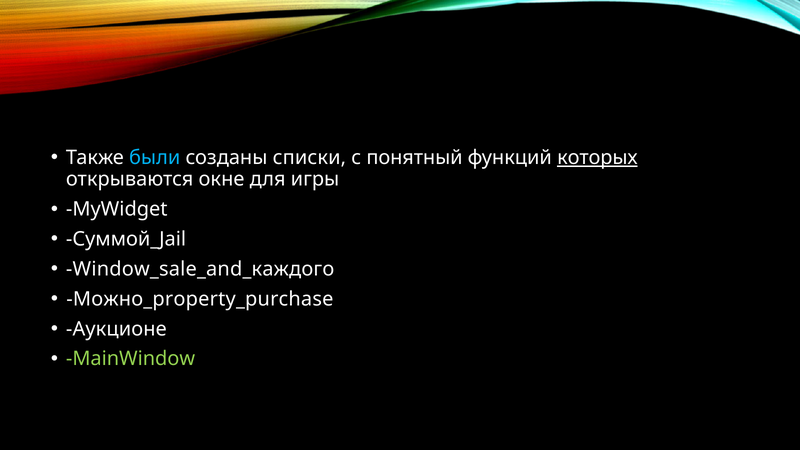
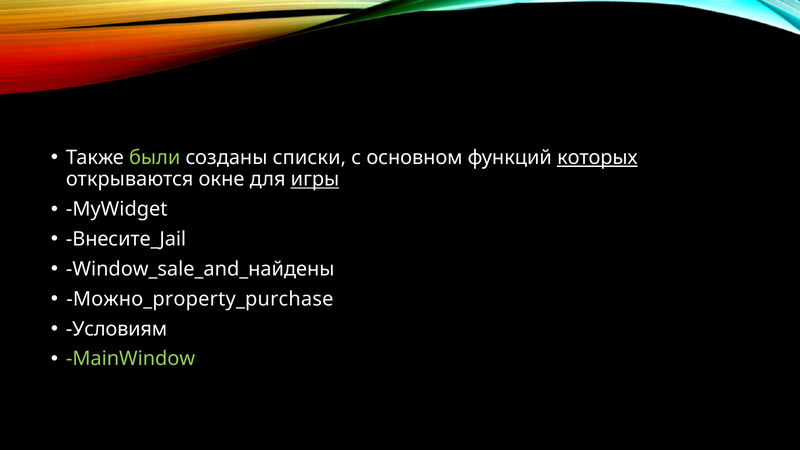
были colour: light blue -> light green (155, 158)
понятный: понятный -> основном (415, 158)
игры underline: none -> present (315, 179)
Суммой_Jail: Суммой_Jail -> Внесите_Jail (126, 239)
Window_sale_and_каждого: Window_sale_and_каждого -> Window_sale_and_найдены (200, 269)
Аукционе: Аукционе -> Условиям (117, 329)
